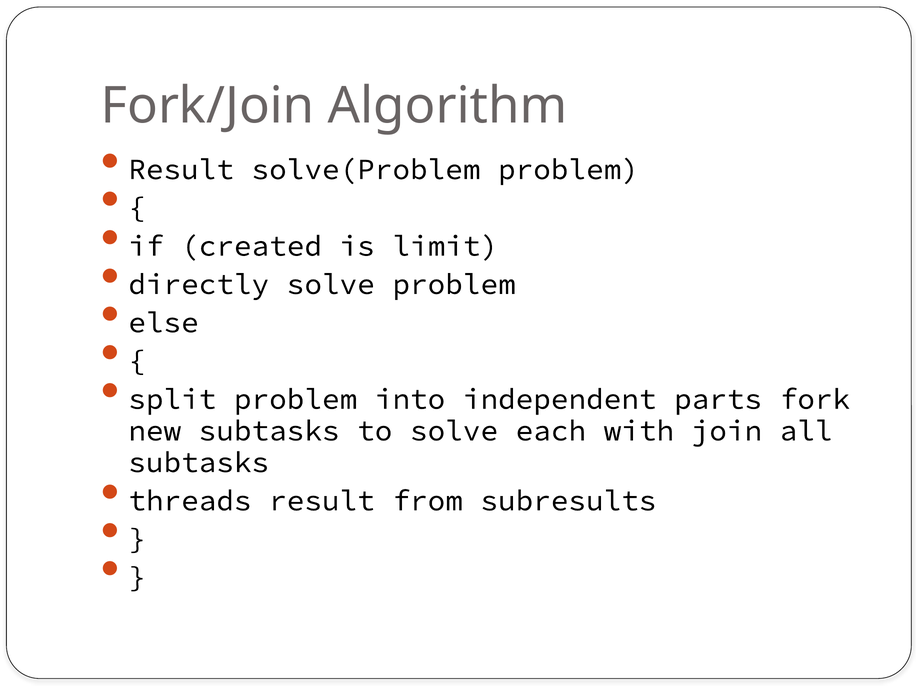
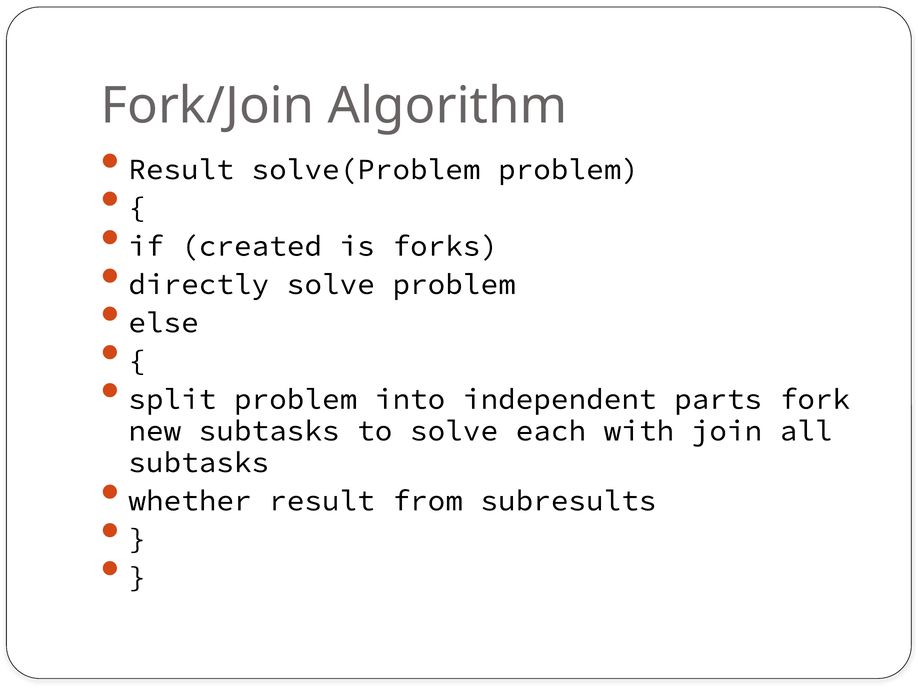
limit: limit -> forks (445, 246)
threads: threads -> whether (190, 501)
